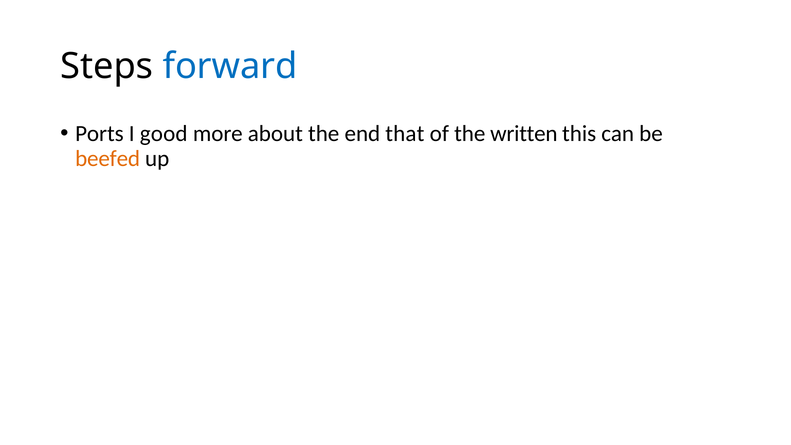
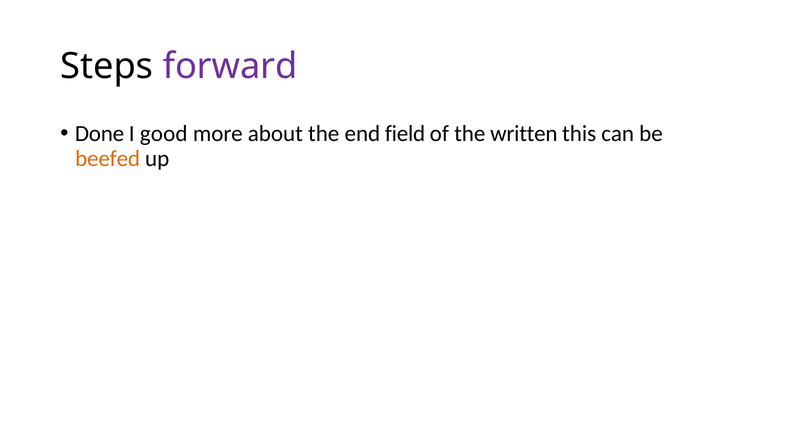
forward colour: blue -> purple (230, 66)
Ports: Ports -> Done (100, 134)
that: that -> field (405, 134)
